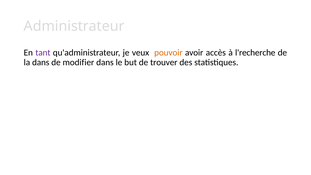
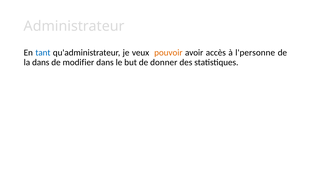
tant colour: purple -> blue (43, 53)
l'recherche: l'recherche -> l'personne (255, 53)
trouver: trouver -> donner (164, 62)
